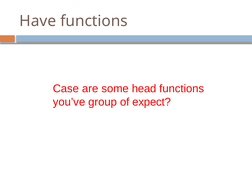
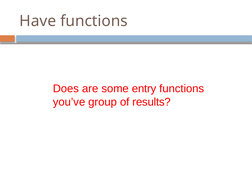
Case: Case -> Does (66, 89)
head: head -> entry (144, 89)
expect: expect -> results (152, 102)
